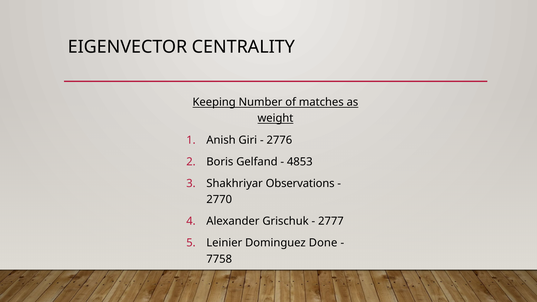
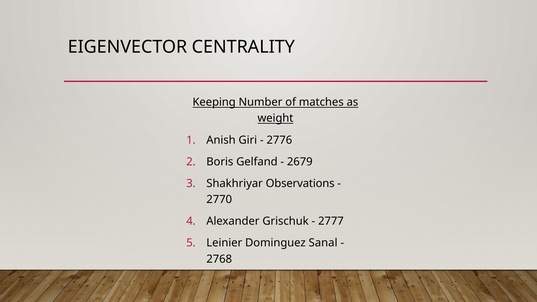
4853: 4853 -> 2679 (300, 162)
Done: Done -> Sanal (323, 243)
7758: 7758 -> 2768 (219, 259)
